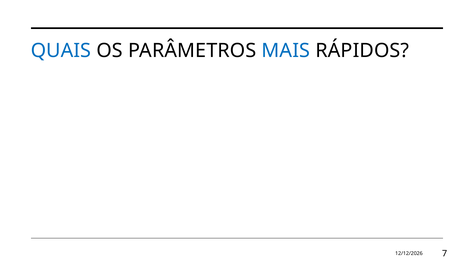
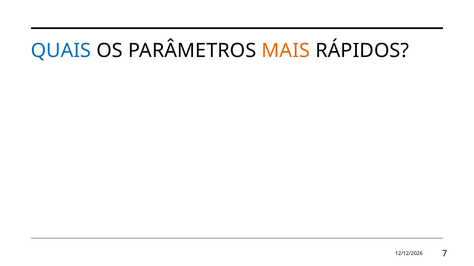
MAIS colour: blue -> orange (286, 51)
